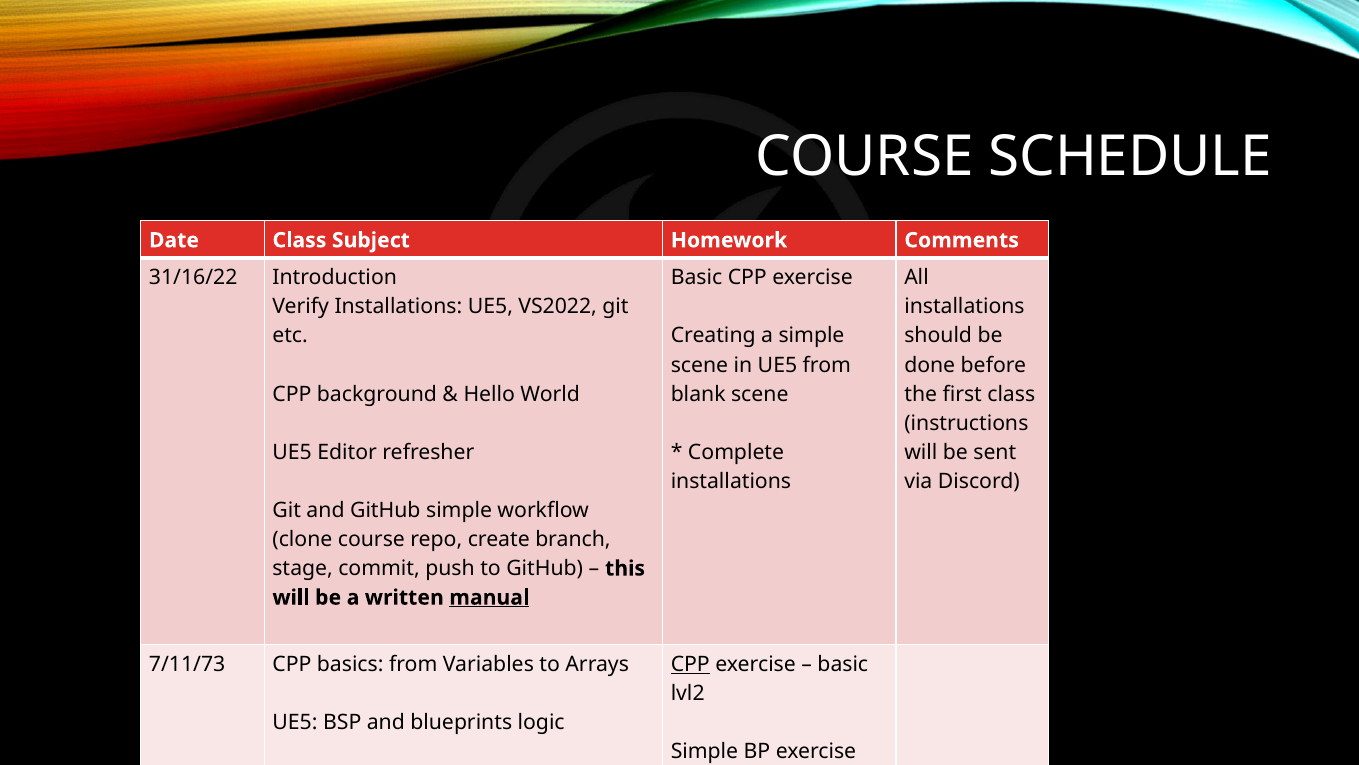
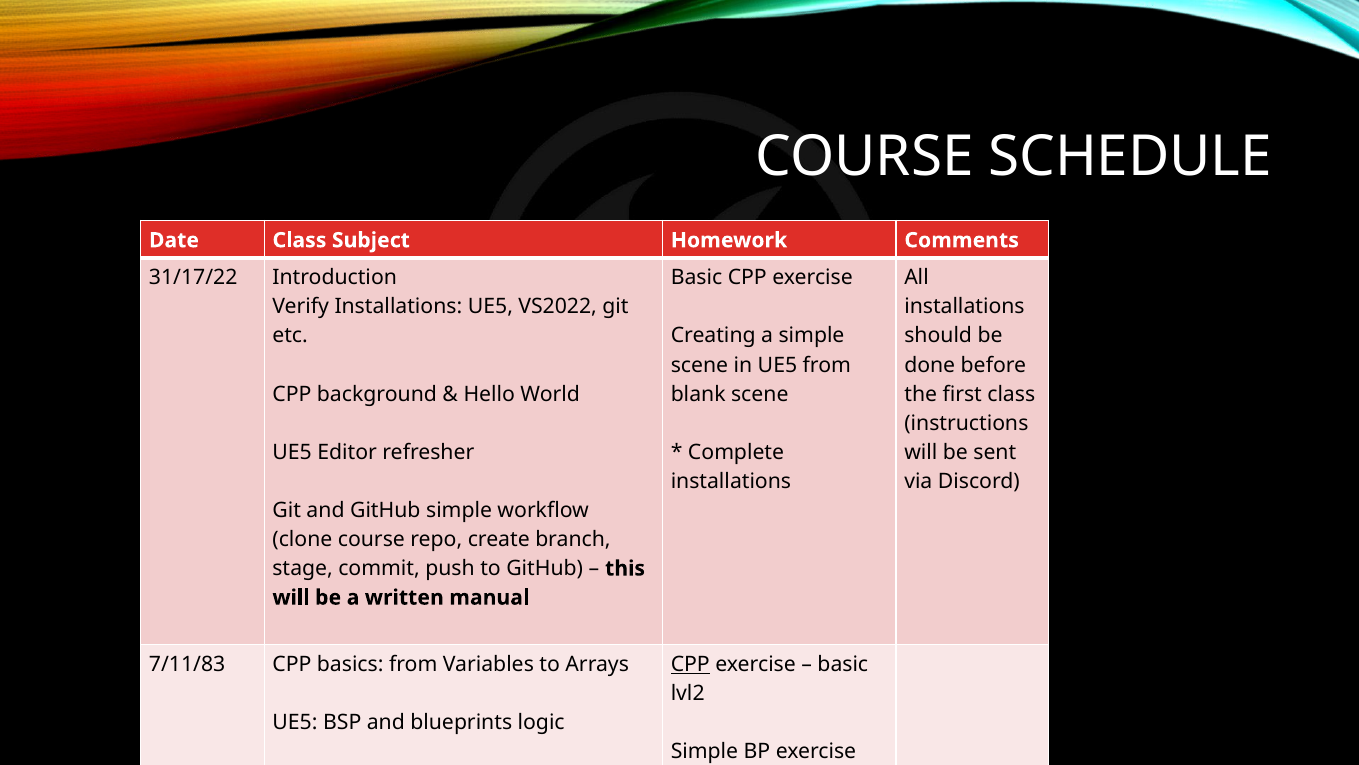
31/16/22: 31/16/22 -> 31/17/22 (193, 278)
manual underline: present -> none (489, 597)
7/11/73: 7/11/73 -> 7/11/83 (187, 664)
